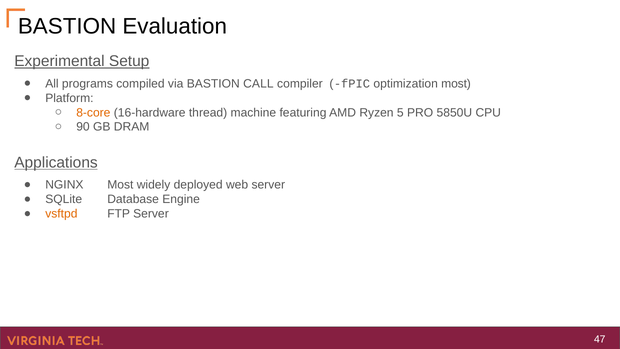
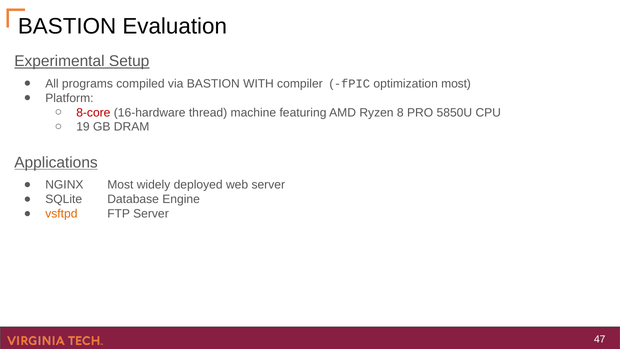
CALL: CALL -> WITH (258, 84)
8-core colour: orange -> red (93, 112)
5: 5 -> 8 (400, 112)
90: 90 -> 19 (83, 127)
